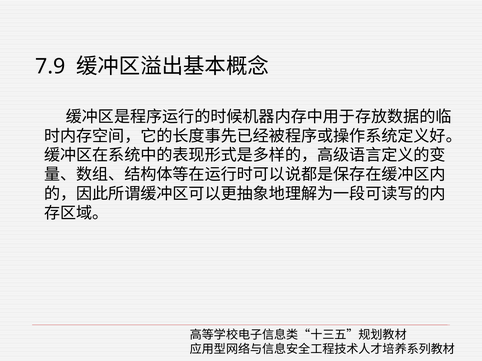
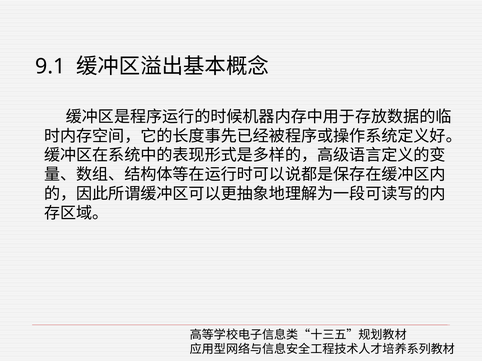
7.9: 7.9 -> 9.1 (50, 66)
